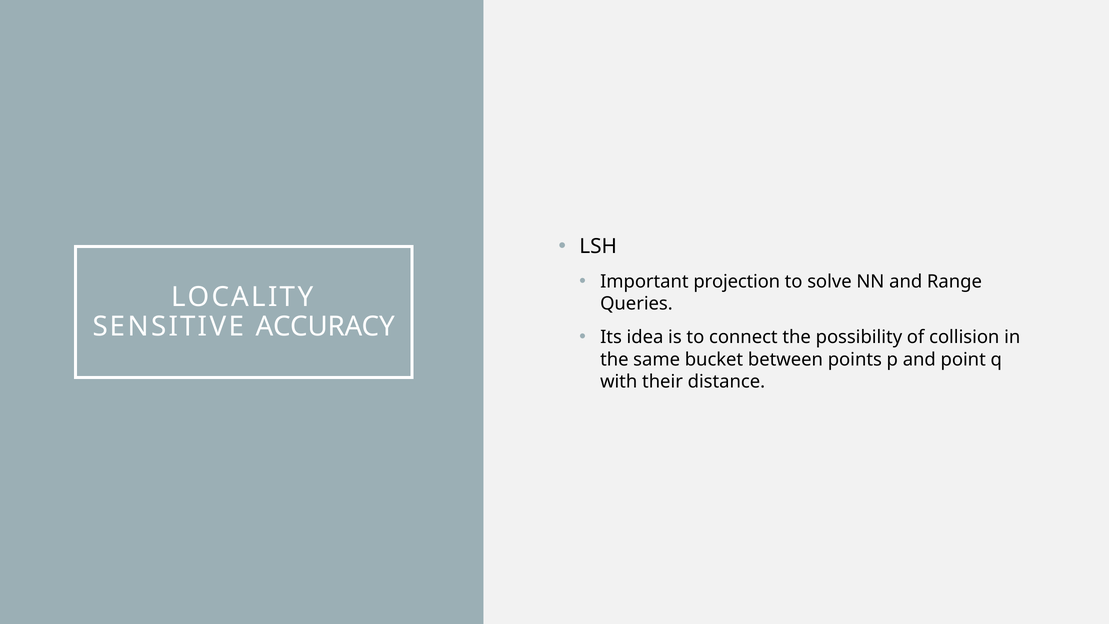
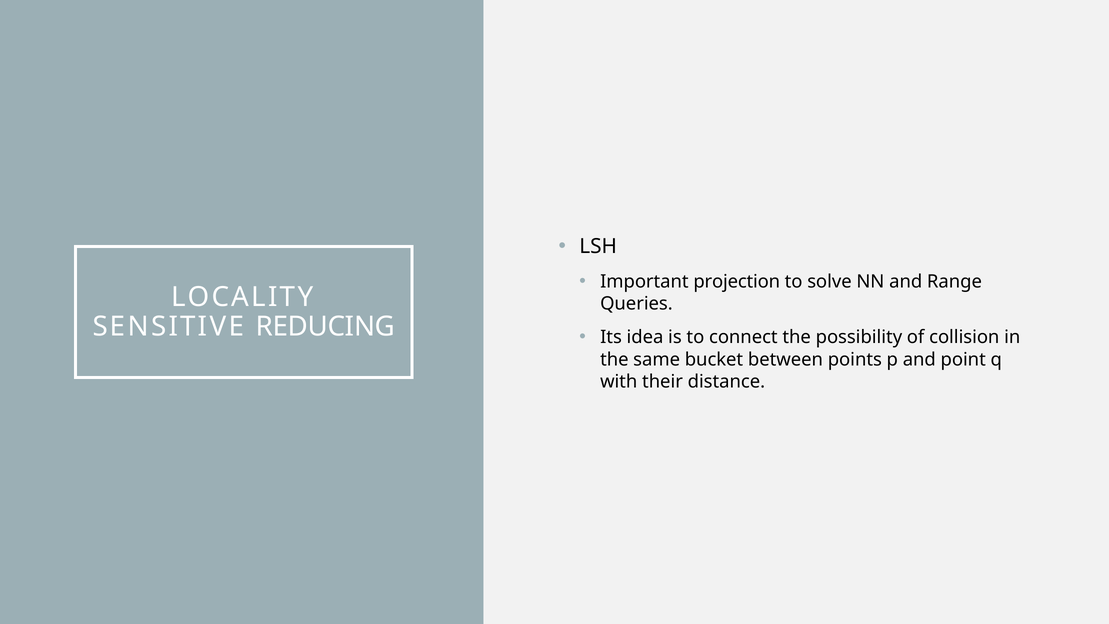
ACCURACY: ACCURACY -> REDUCING (325, 327)
